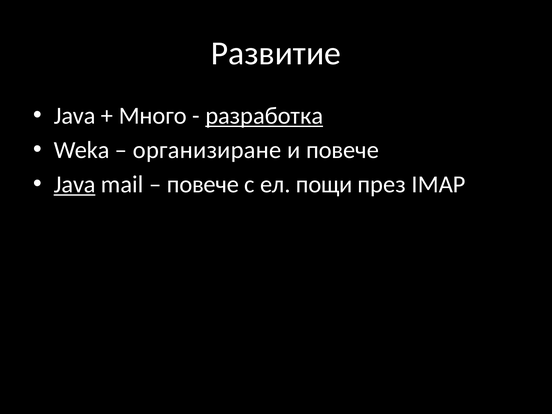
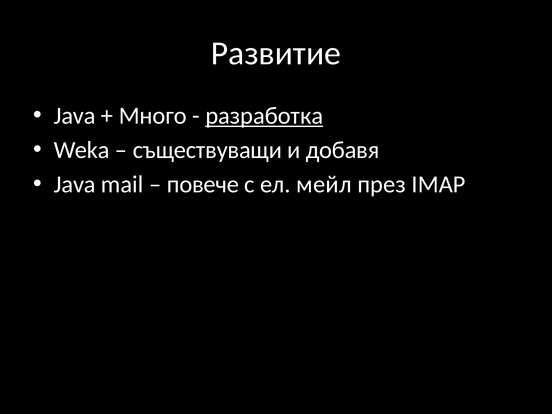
организиране: организиране -> съществуващи (207, 150)
и повече: повече -> добавя (343, 150)
Java underline: present -> none (75, 185)
пощи: пощи -> мейл (324, 185)
